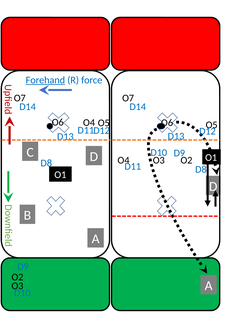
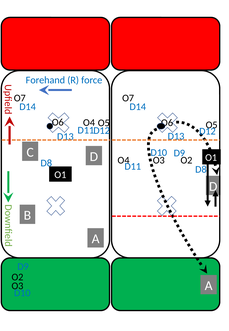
Forehand underline: present -> none (45, 80)
